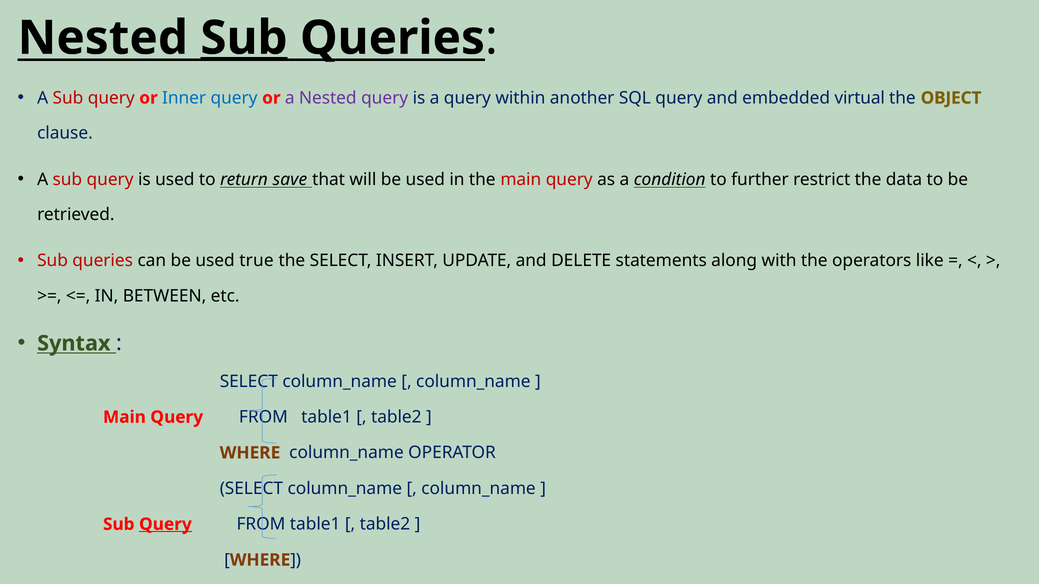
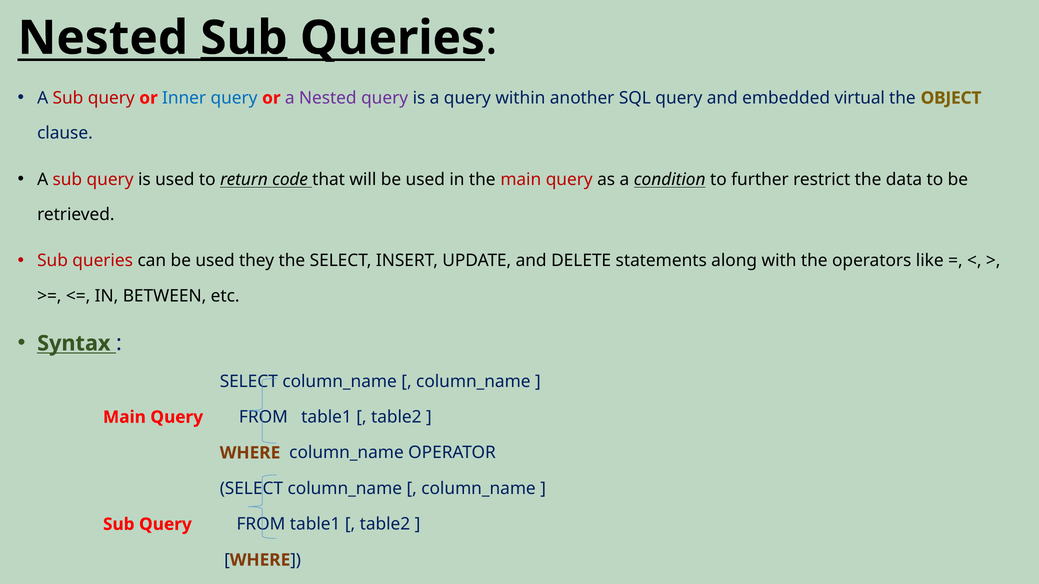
save: save -> code (290, 179)
true: true -> they (257, 261)
Query underline: present -> none (165, 525)
